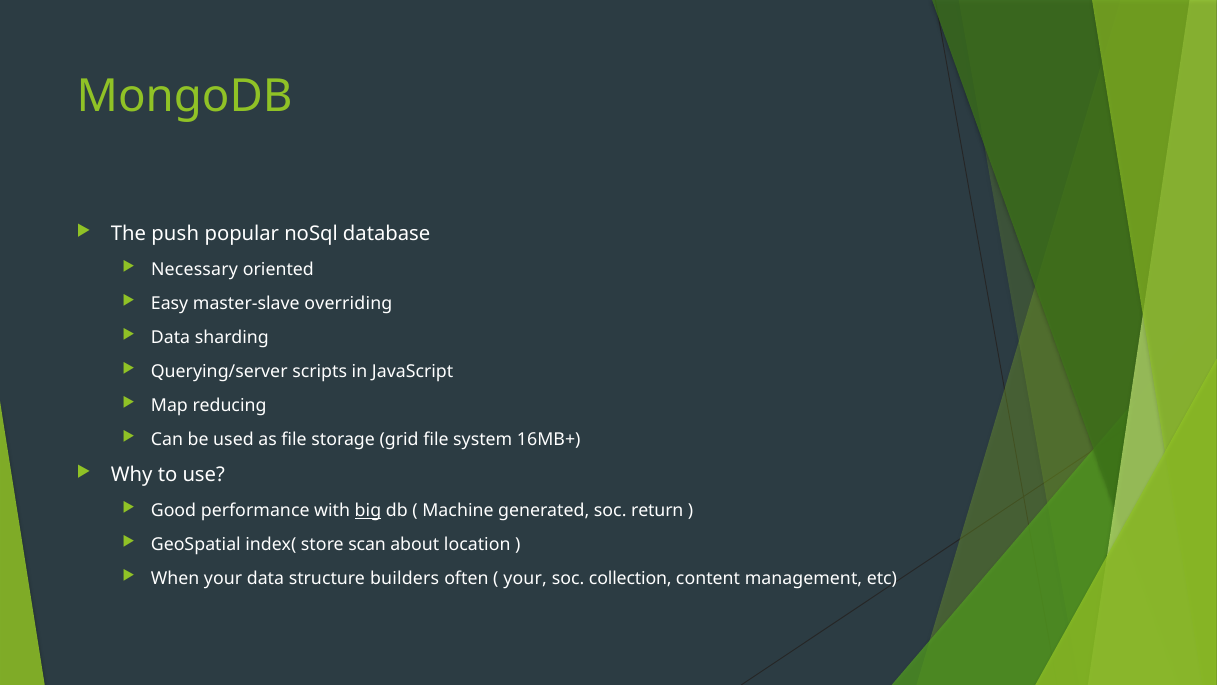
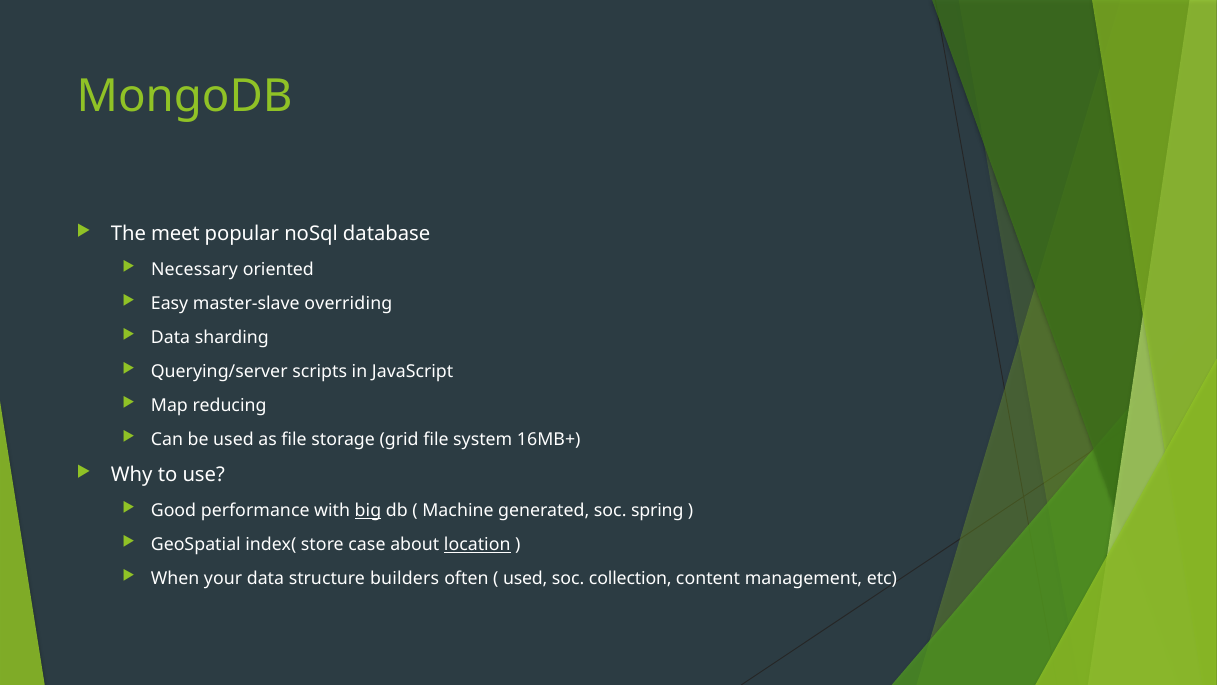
push: push -> meet (175, 234)
return: return -> spring (657, 510)
scan: scan -> case (367, 544)
location underline: none -> present (477, 544)
your: your -> used (525, 578)
